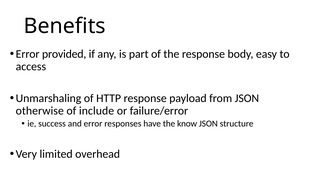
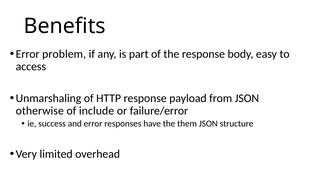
provided: provided -> problem (64, 54)
know: know -> them (187, 124)
